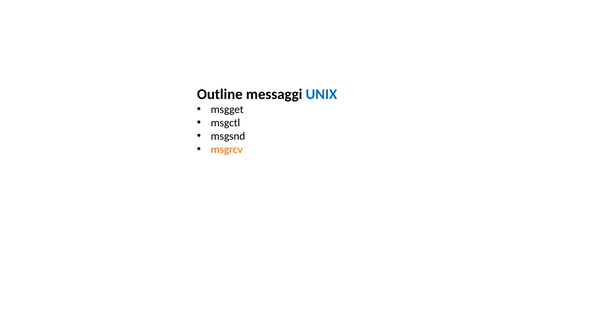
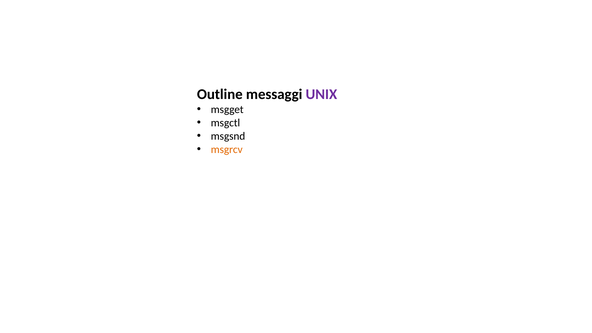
UNIX colour: blue -> purple (321, 94)
